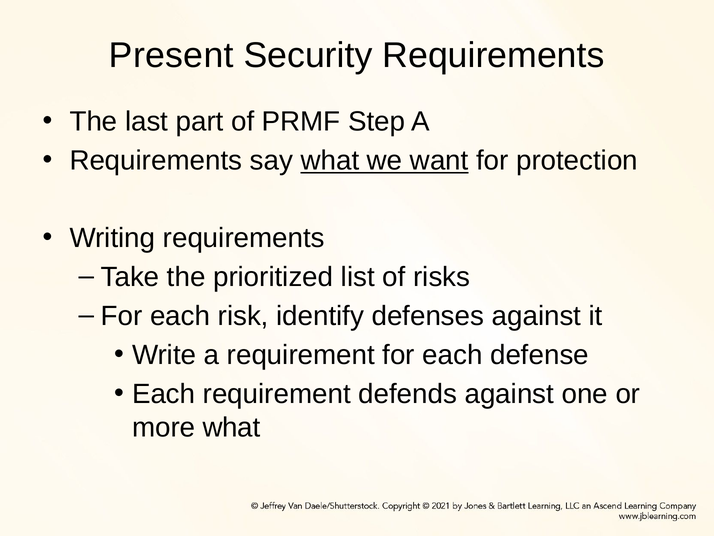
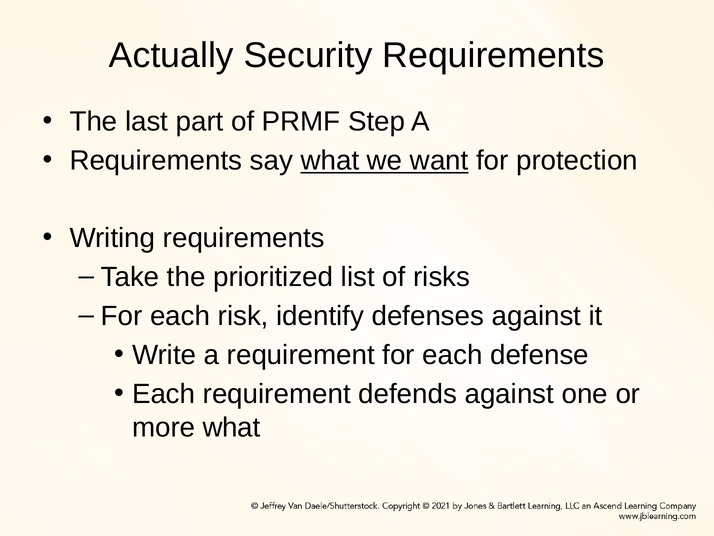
Present: Present -> Actually (171, 56)
